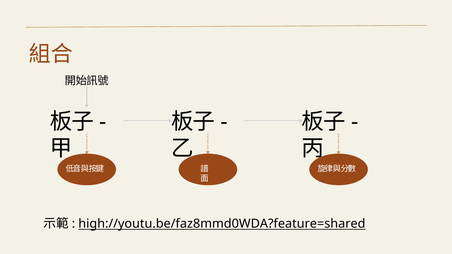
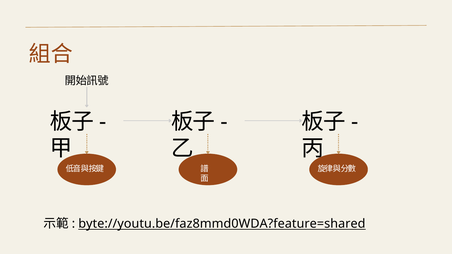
high://youtu.be/faz8mmd0WDA?feature=shared: high://youtu.be/faz8mmd0WDA?feature=shared -> byte://youtu.be/faz8mmd0WDA?feature=shared (222, 224)
